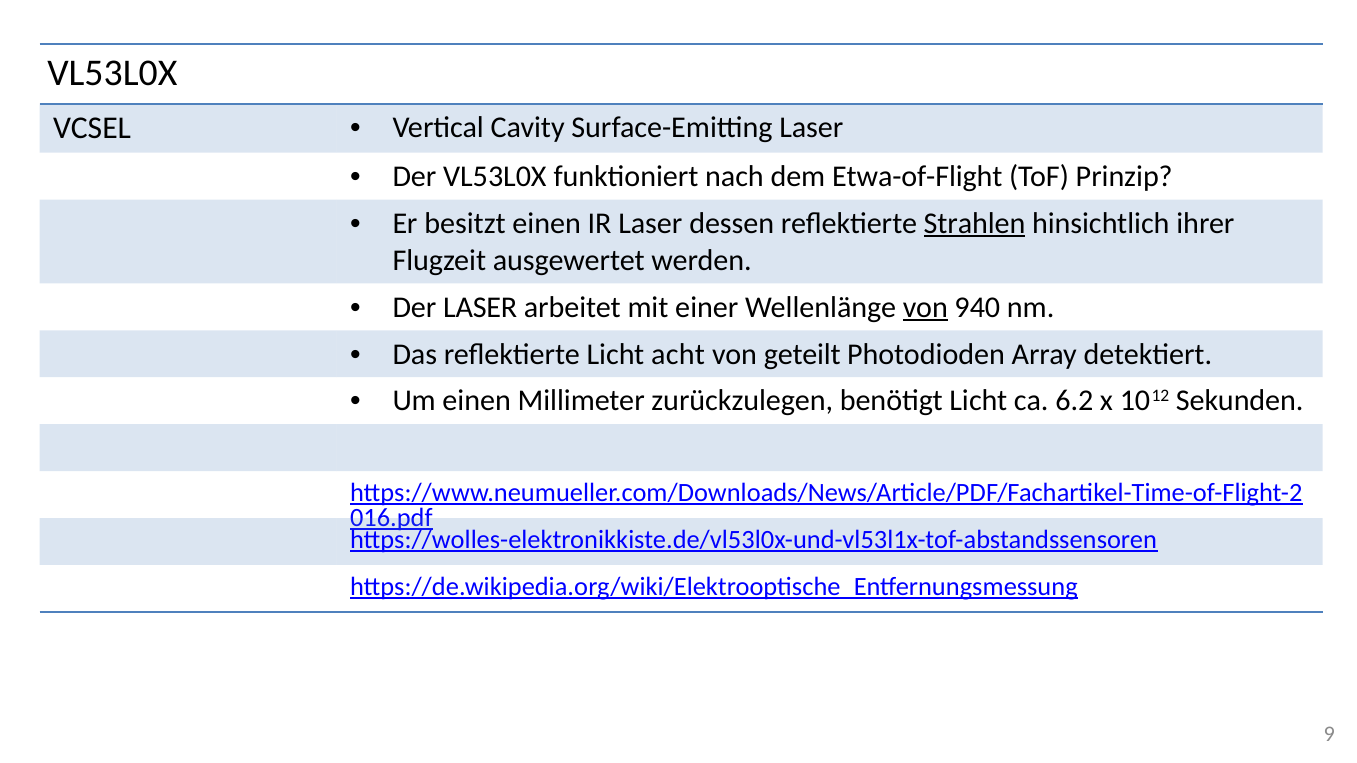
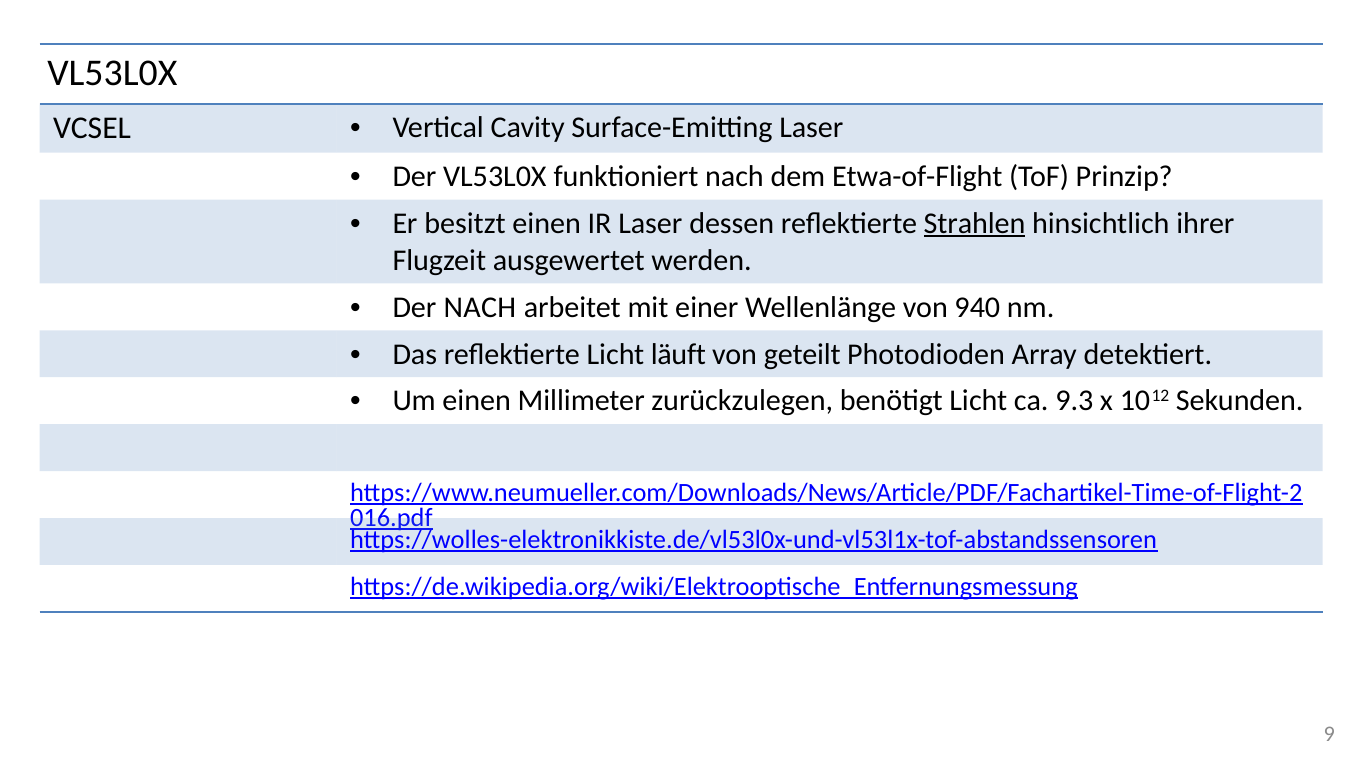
Der LASER: LASER -> NACH (480, 307)
von underline: present -> none (925, 307)
acht: acht -> läuft (678, 354)
6.2: 6.2 -> 9.3 (1074, 401)
